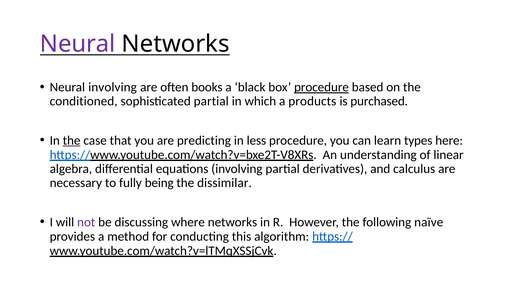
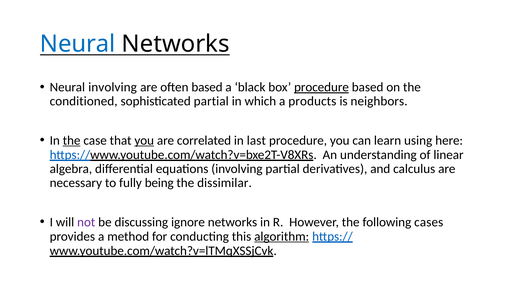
Neural colour: purple -> blue (78, 44)
often books: books -> based (207, 87)
purchased: purchased -> neighbors (379, 101)
you underline: none -> present (144, 141)
predicting: predicting -> correlated (204, 141)
less: less -> last (256, 141)
types: types -> using (418, 141)
where: where -> ignore (188, 222)
naïve: naïve -> cases (429, 222)
algorithm underline: none -> present (282, 237)
